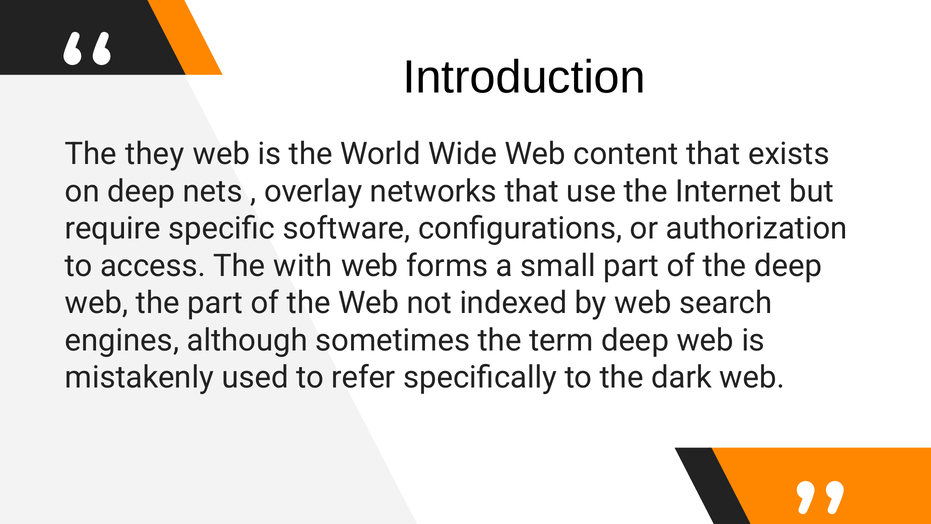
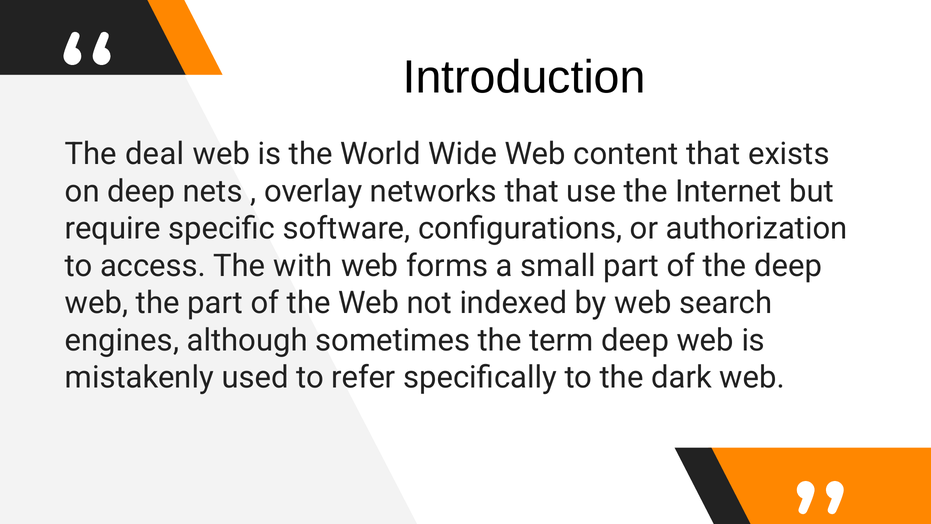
they: they -> deal (155, 154)
